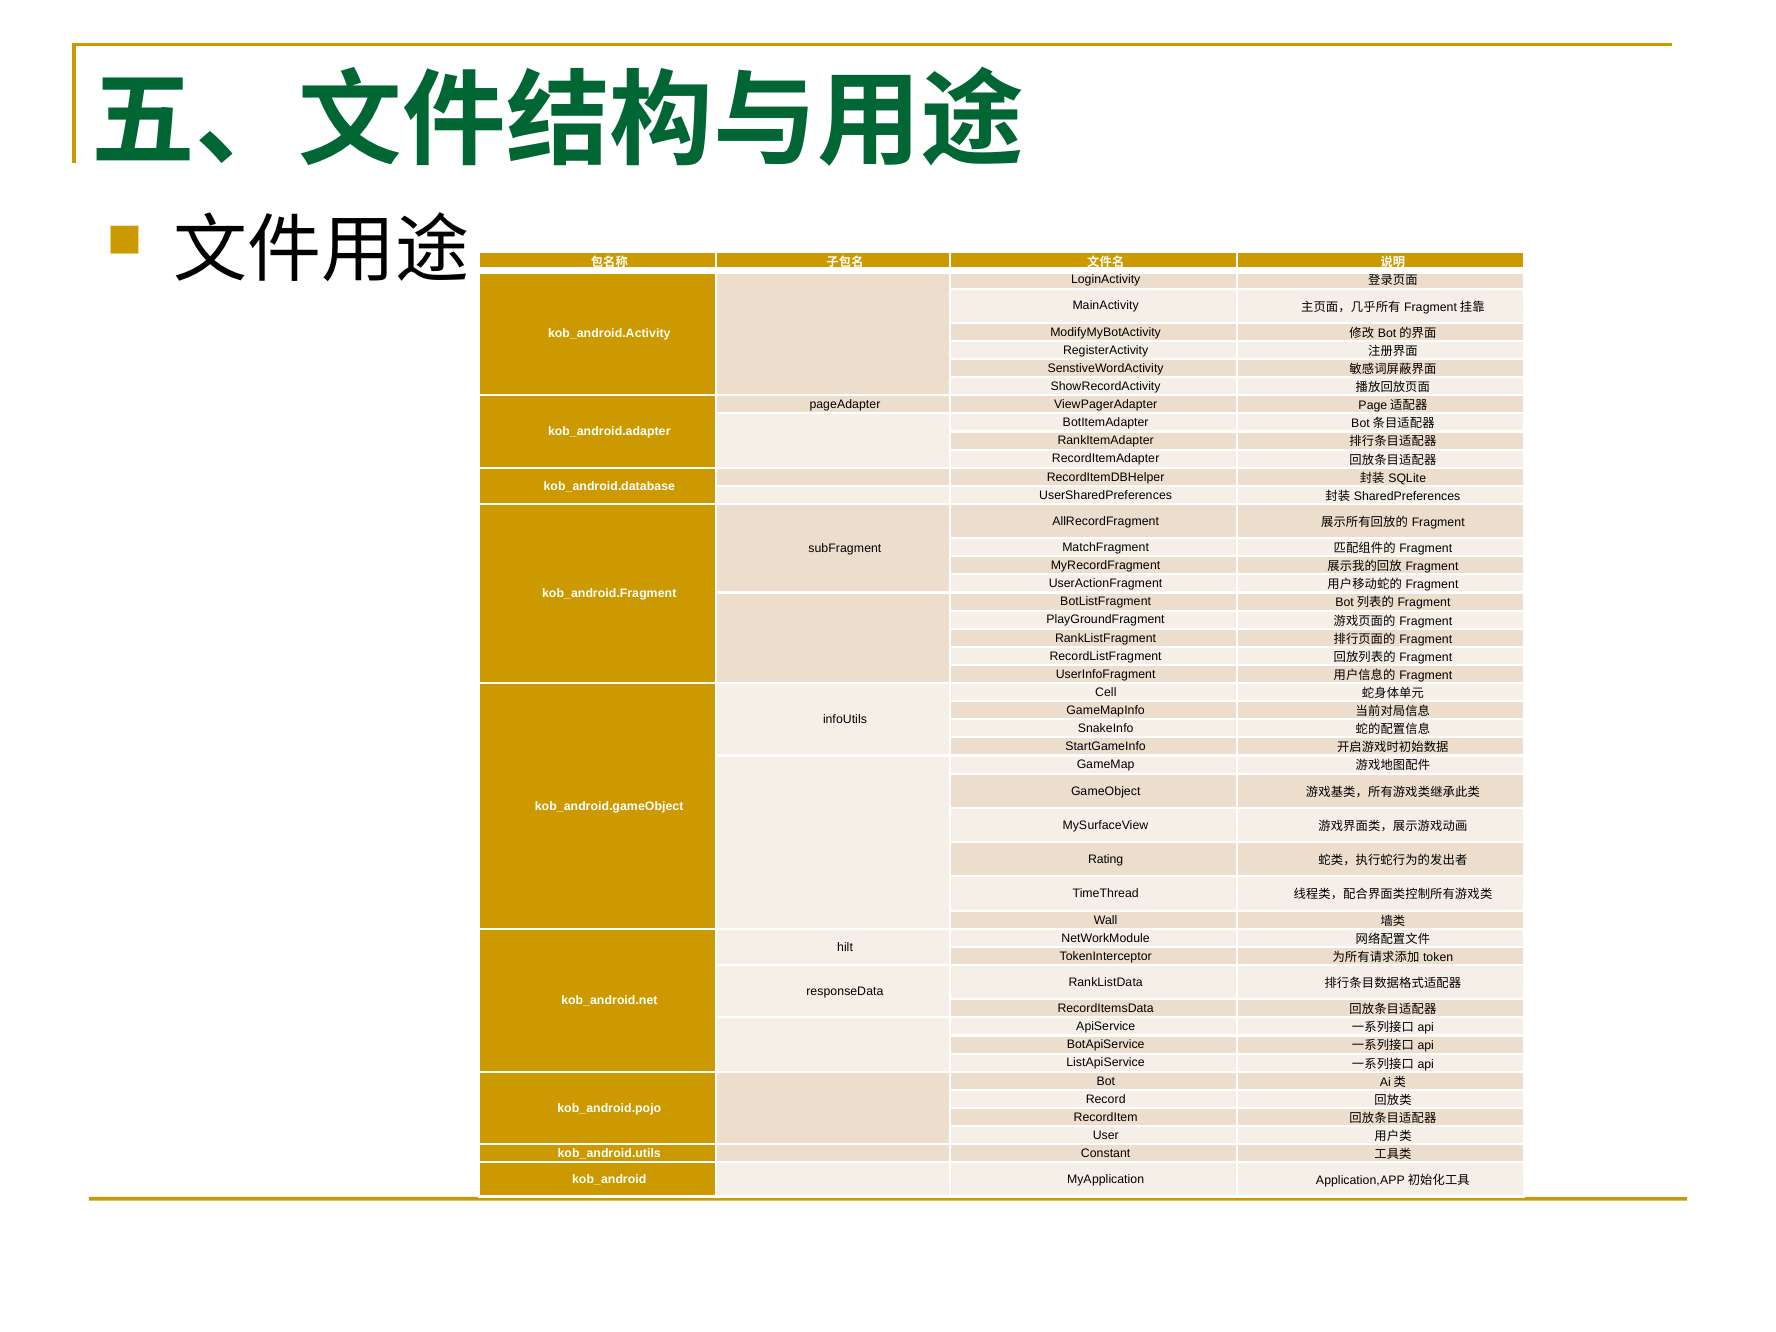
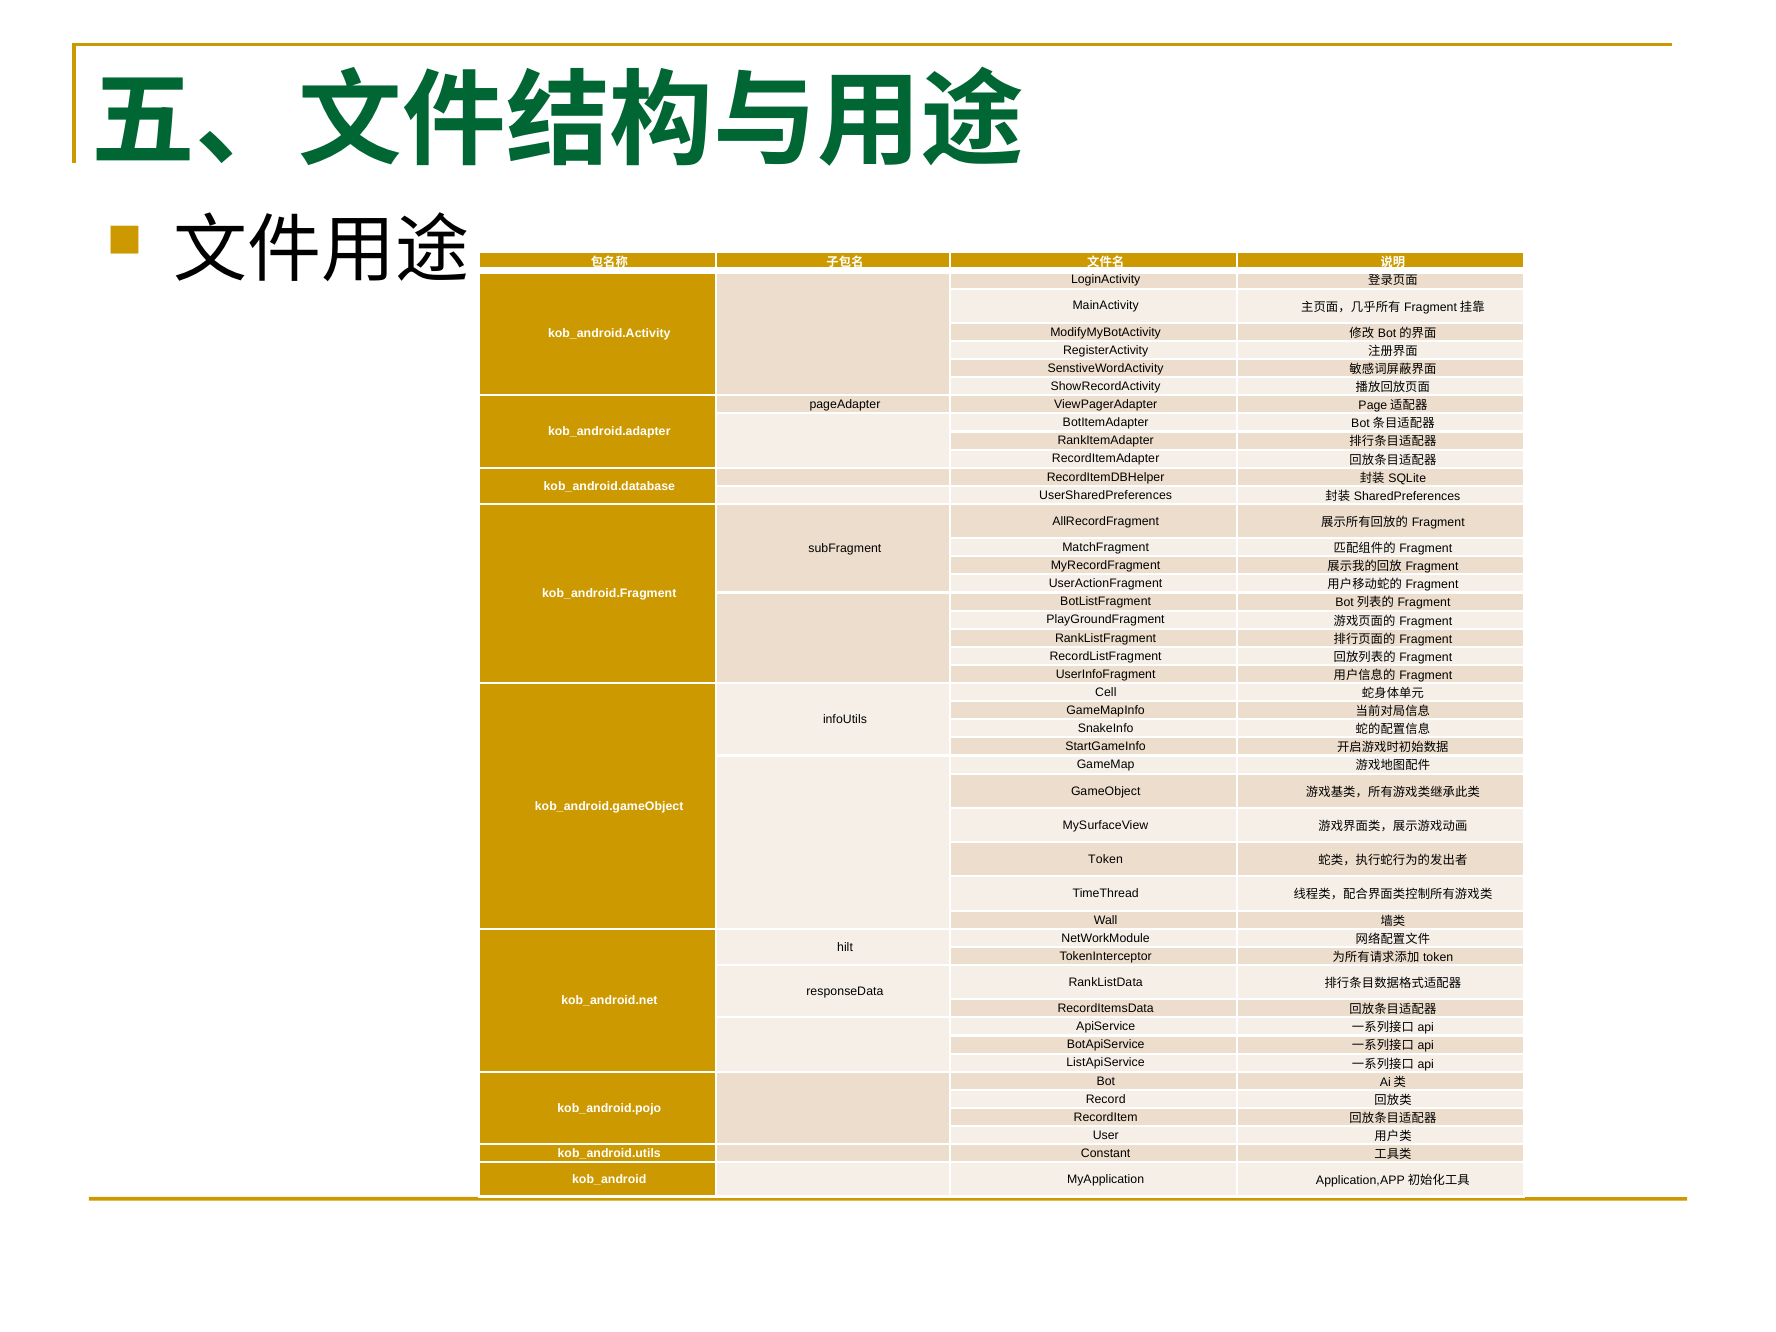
Rating: Rating -> Token (1106, 859)
